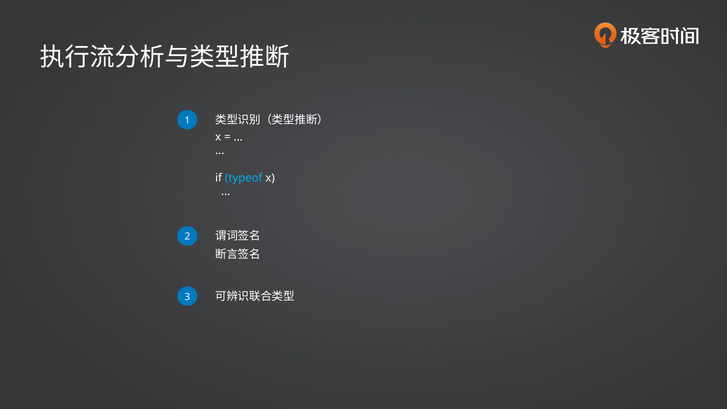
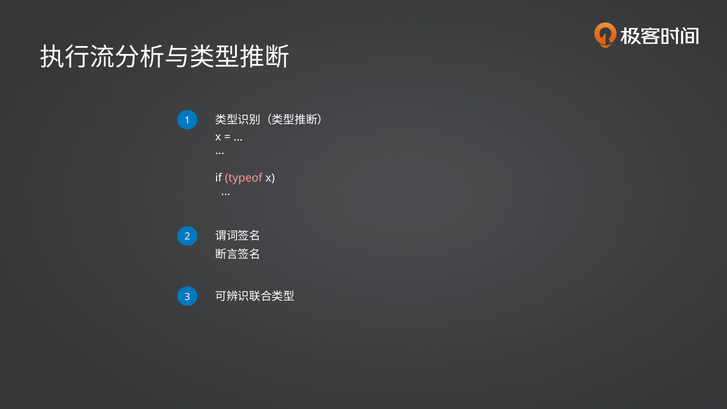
typeof colour: light blue -> pink (244, 178)
